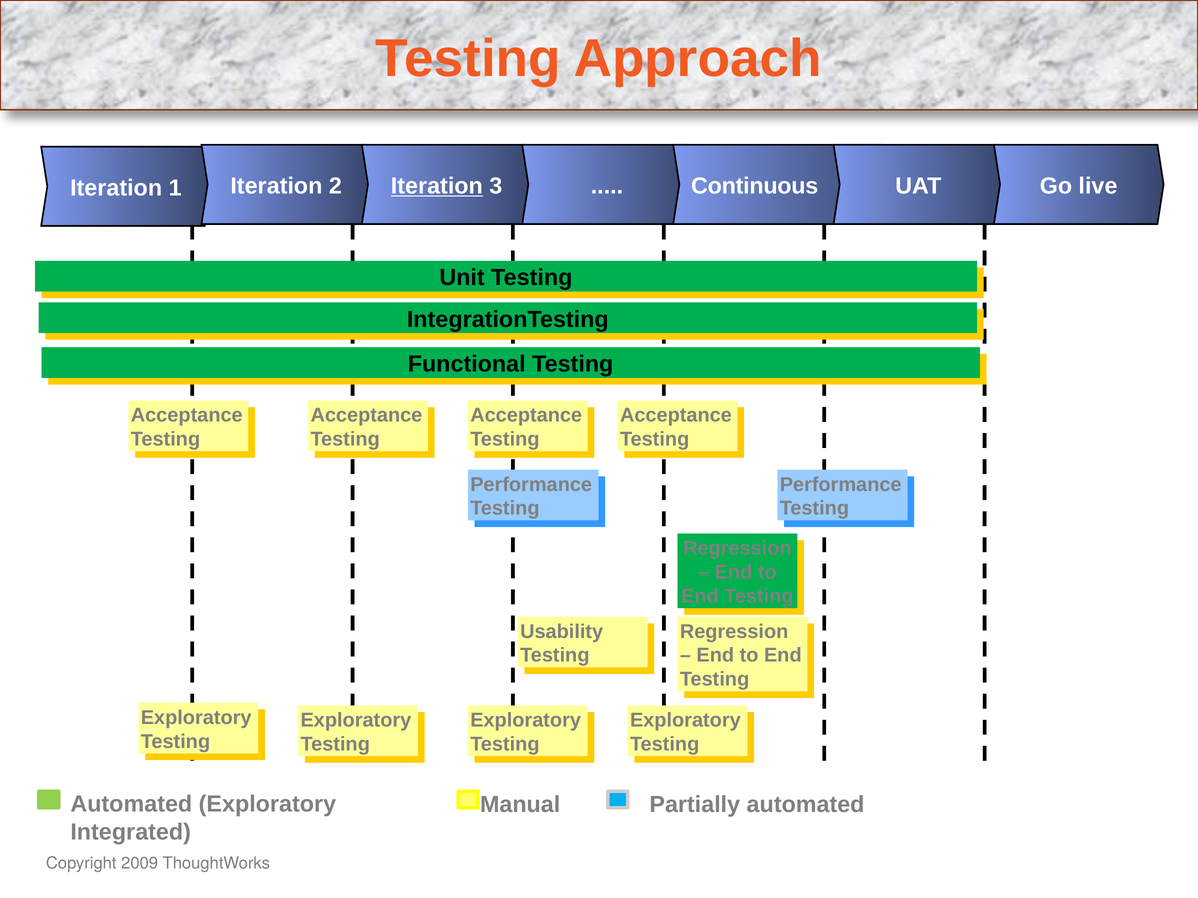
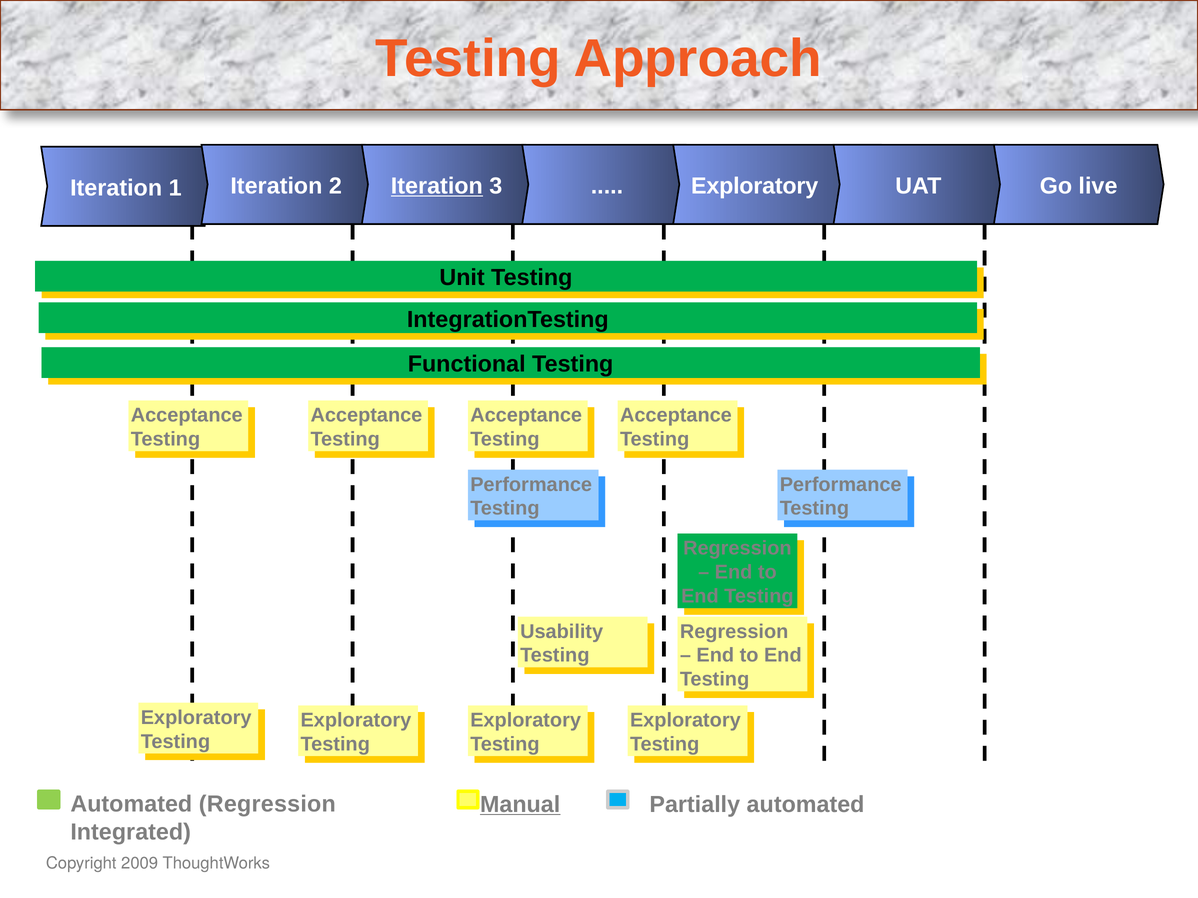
Continuous: Continuous -> Exploratory (755, 186)
Exploratory: Exploratory -> Regression (267, 805)
Manual underline: none -> present (520, 805)
